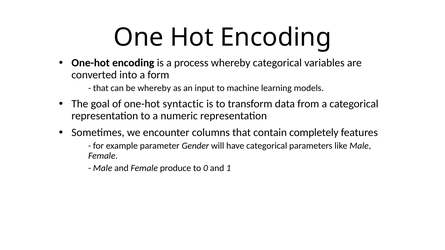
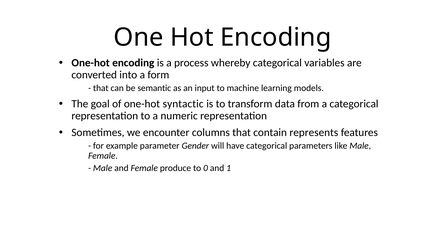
be whereby: whereby -> semantic (154, 88)
completely: completely -> represents (314, 133)
